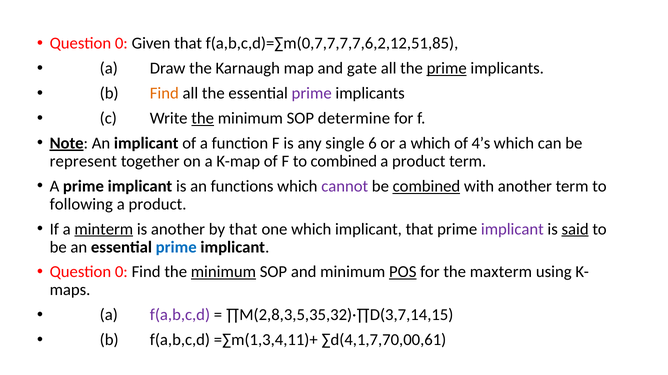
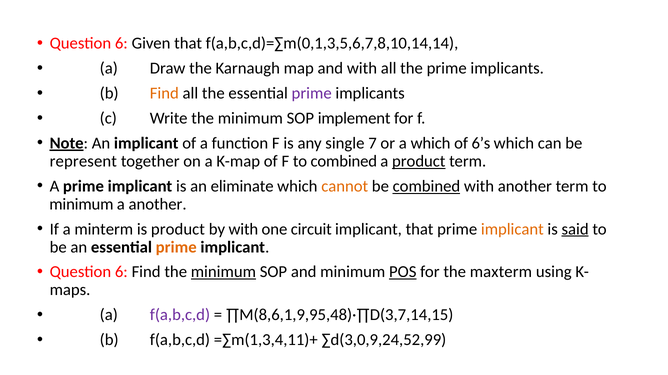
0: 0 -> 6 (121, 43)
f(a,b,c,d)=∑m(0,7,7,7,7,6,2,12,51,85: f(a,b,c,d)=∑m(0,7,7,7,7,6,2,12,51,85 -> f(a,b,c,d)=∑m(0,1,3,5,6,7,8,10,14,14 (332, 43)
and gate: gate -> with (362, 68)
prime underline: present -> none (447, 68)
the underline: present -> none (203, 118)
determine: determine -> implement (354, 118)
6: 6 -> 7 (372, 143)
4’s: 4’s -> 6’s (481, 143)
product underline: none -> present (419, 161)
functions: functions -> eliminate (242, 186)
cannot colour: purple -> orange (345, 186)
following: following -> minimum (81, 204)
product: product -> another (158, 204)
minterm underline: present -> none (104, 229)
is another: another -> product (178, 229)
by that: that -> with (243, 229)
one which: which -> circuit (311, 229)
implicant colour: purple -> orange (512, 229)
prime colour: blue -> orange (176, 248)
0: 0 -> 6 (121, 272)
∏M(2,8,3,5,35,32)·∏D(3,7,14,15: ∏M(2,8,3,5,35,32)·∏D(3,7,14,15 -> ∏M(8,6,1,9,95,48)·∏D(3,7,14,15 (340, 316)
∑d(4,1,7,70,00,61: ∑d(4,1,7,70,00,61 -> ∑d(3,0,9,24,52,99 (384, 341)
